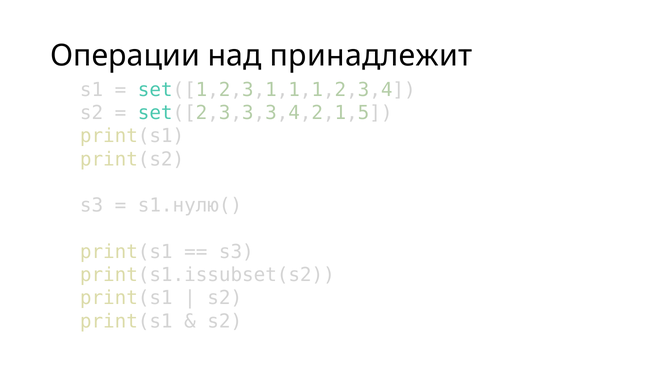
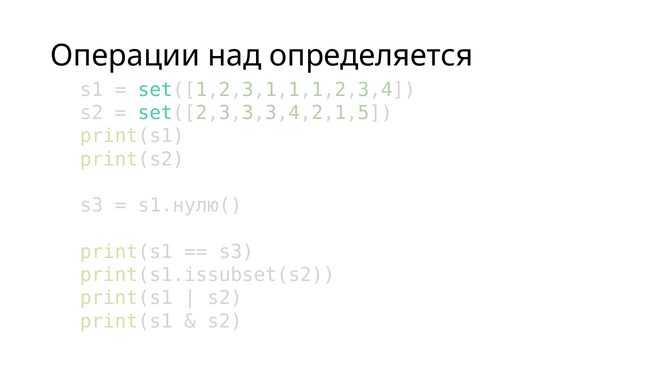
принадлежит: принадлежит -> определяется (371, 56)
